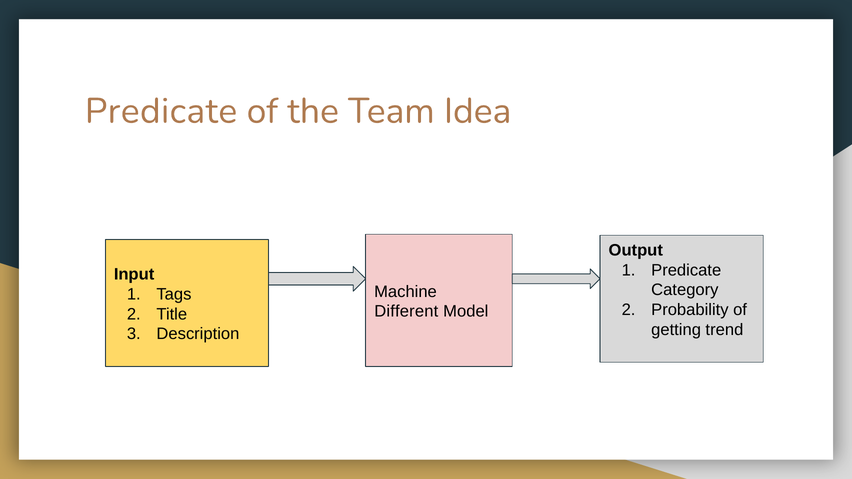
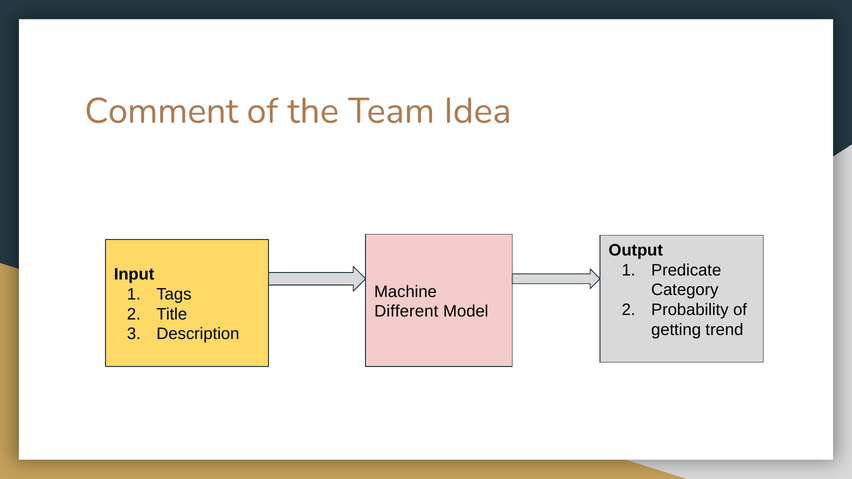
Predicate: Predicate -> Comment (161, 111)
